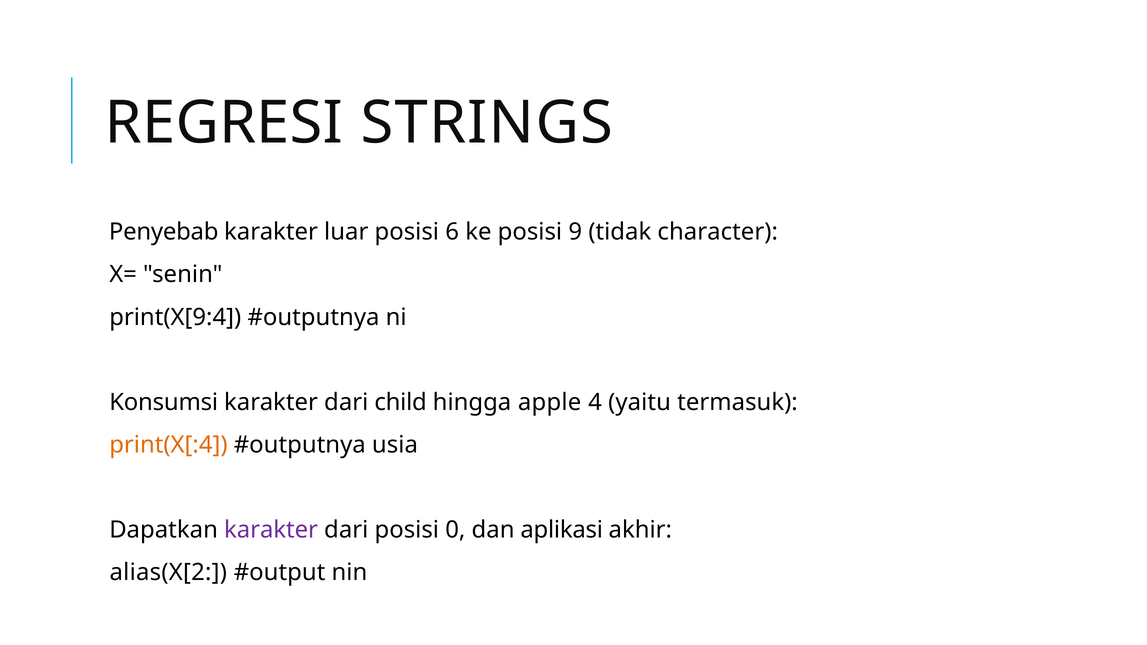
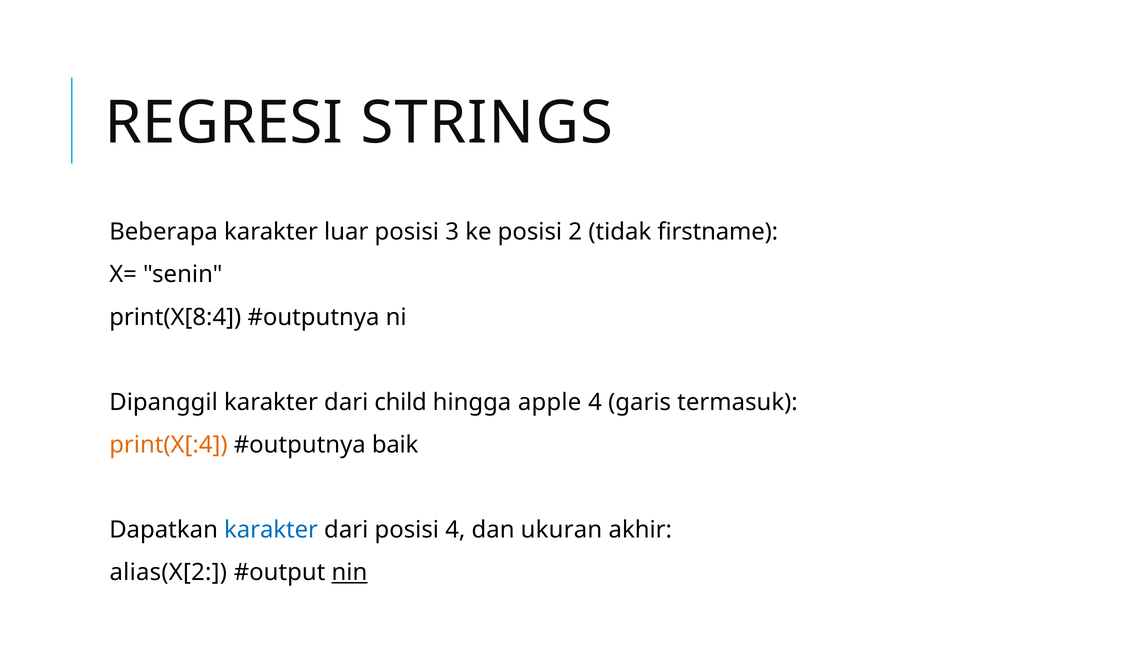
Penyebab: Penyebab -> Beberapa (164, 232)
6: 6 -> 3 (452, 232)
9: 9 -> 2 (575, 232)
character: character -> firstname (718, 232)
print(X[9:4: print(X[9:4 -> print(X[8:4 (175, 317)
Konsumsi: Konsumsi -> Dipanggil (164, 402)
yaitu: yaitu -> garis (640, 402)
usia: usia -> baik (395, 445)
karakter colour: purple -> blue (271, 530)
posisi 0: 0 -> 4 (455, 530)
aplikasi: aplikasi -> ukuran (561, 530)
nin underline: none -> present (349, 572)
